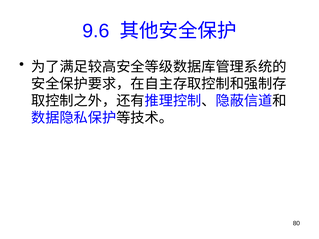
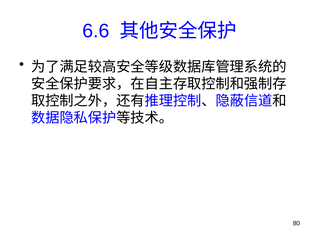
9.6: 9.6 -> 6.6 (96, 31)
